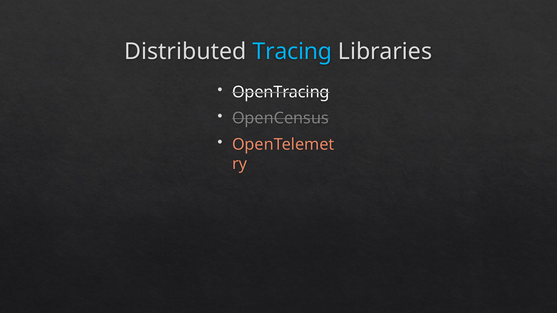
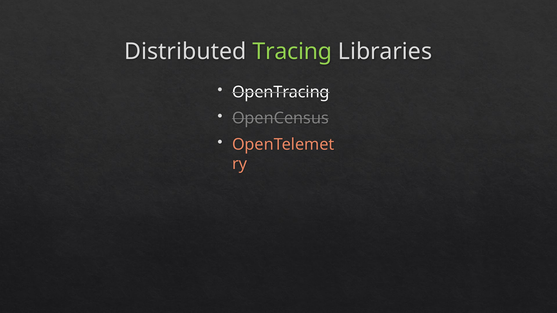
Tracing colour: light blue -> light green (292, 52)
